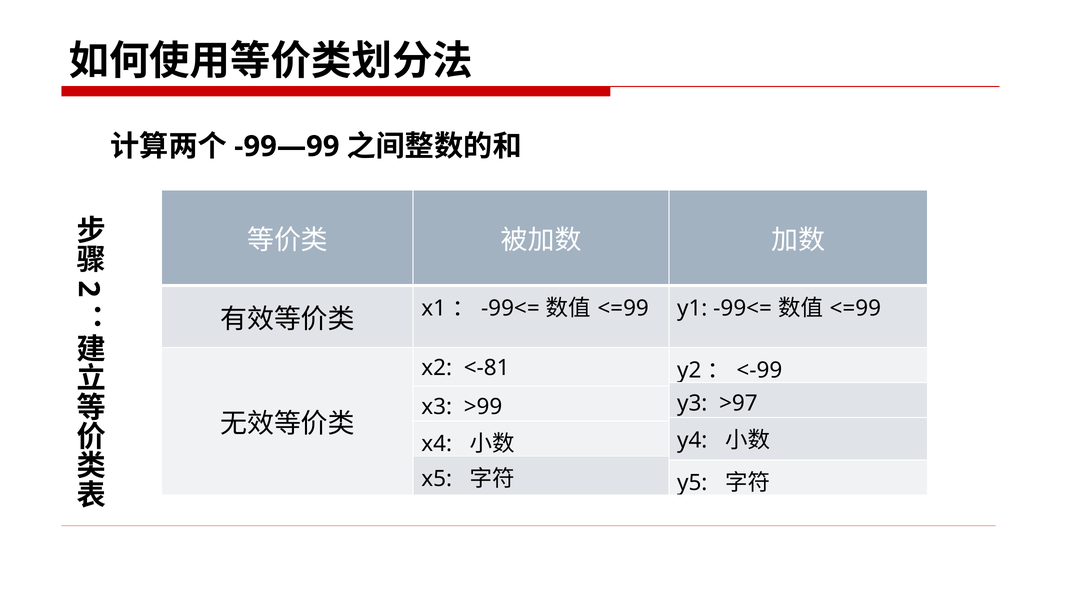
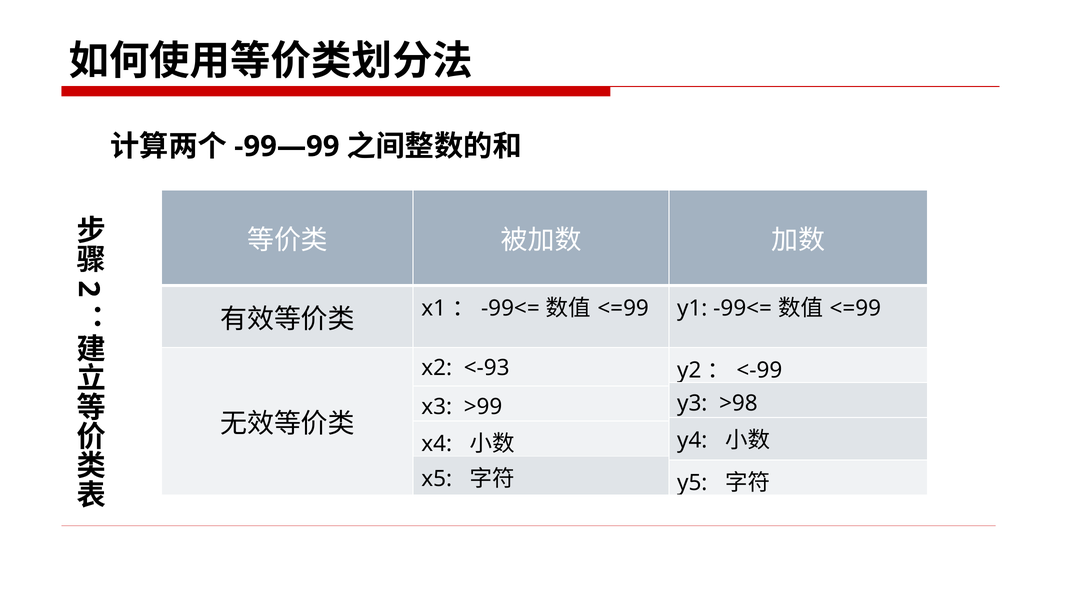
<-81: <-81 -> <-93 (487, 368)
>97: >97 -> >98 (738, 403)
